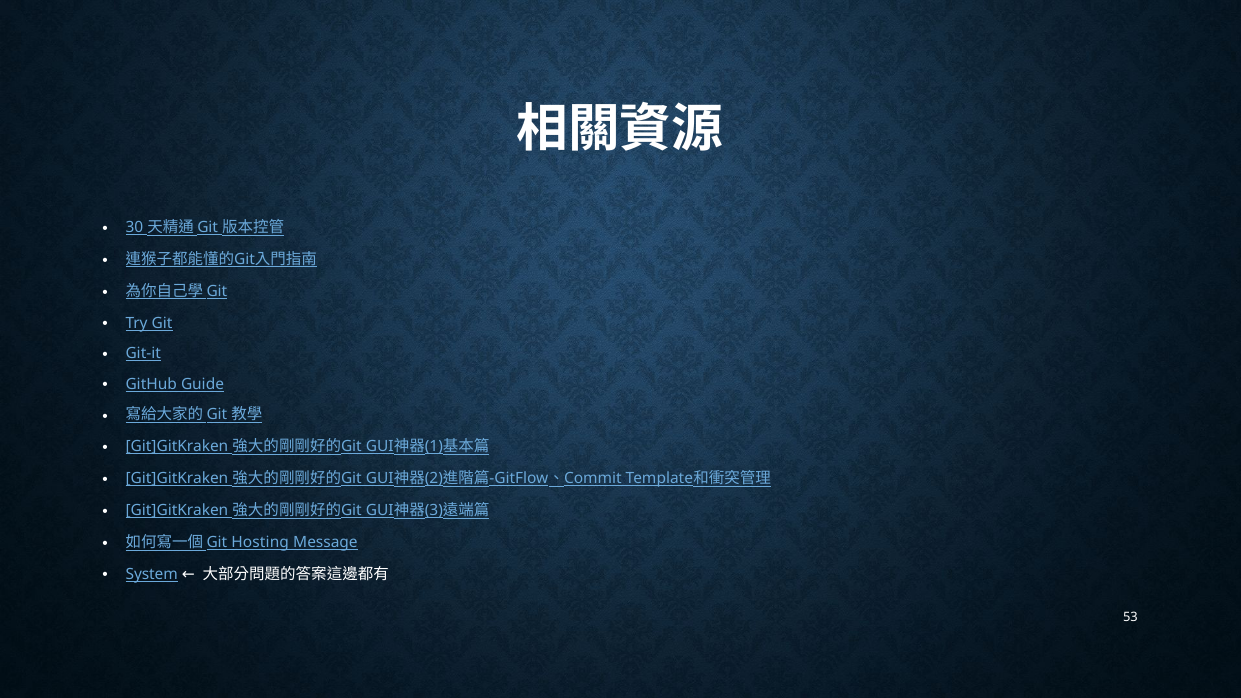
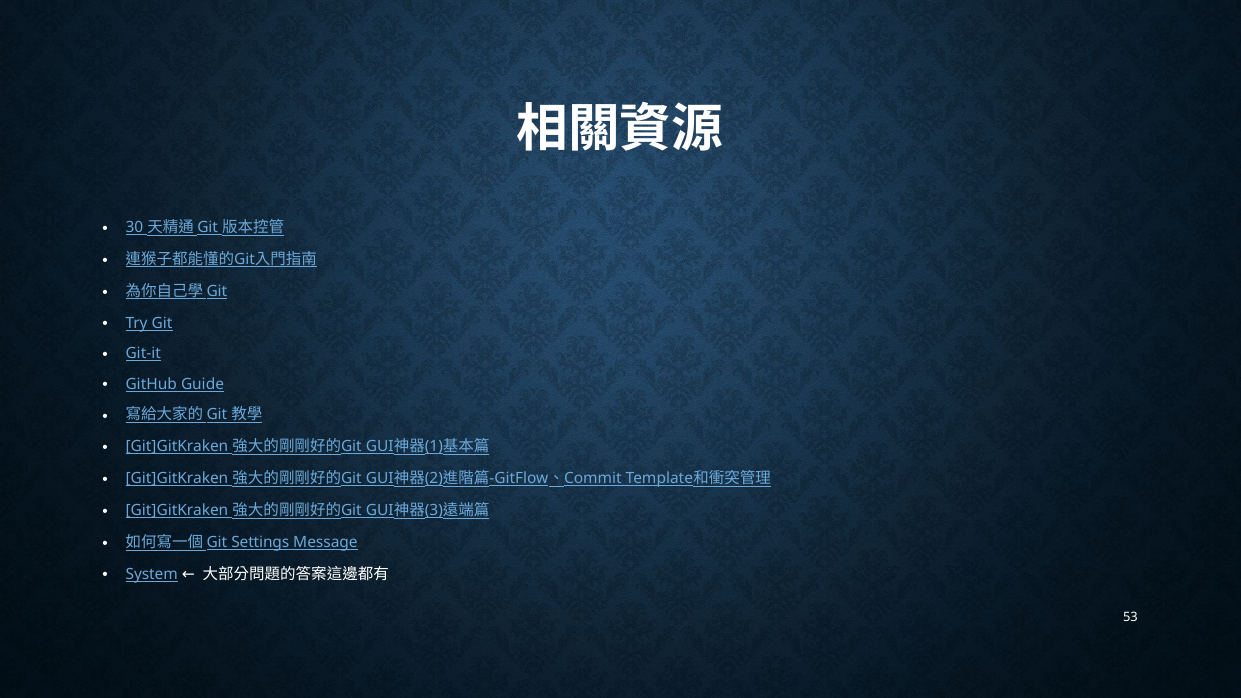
Hosting: Hosting -> Settings (260, 543)
